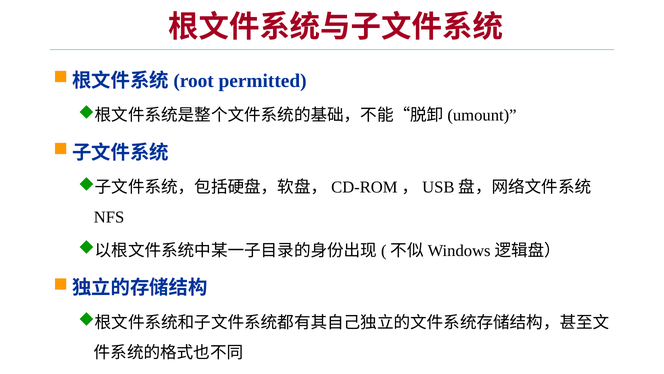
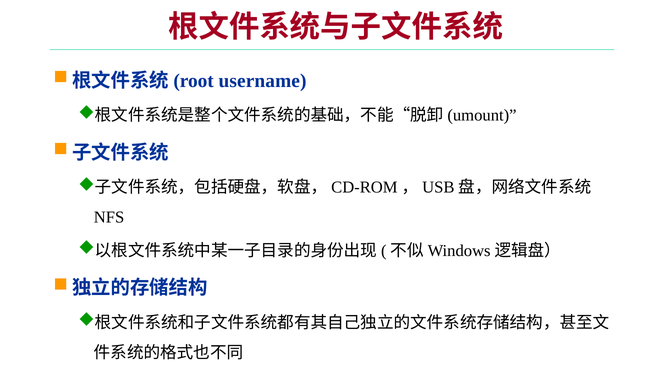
permitted: permitted -> username (263, 81)
